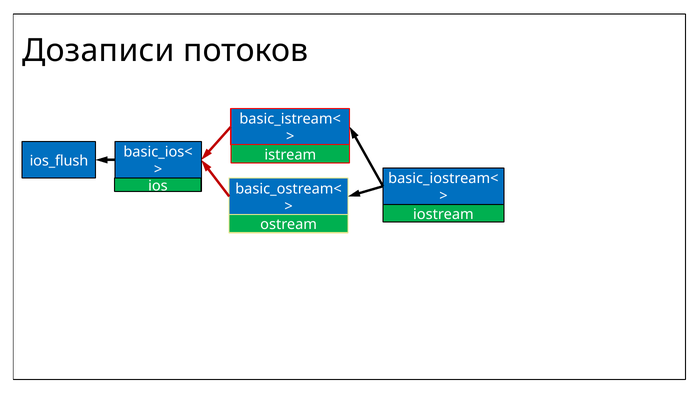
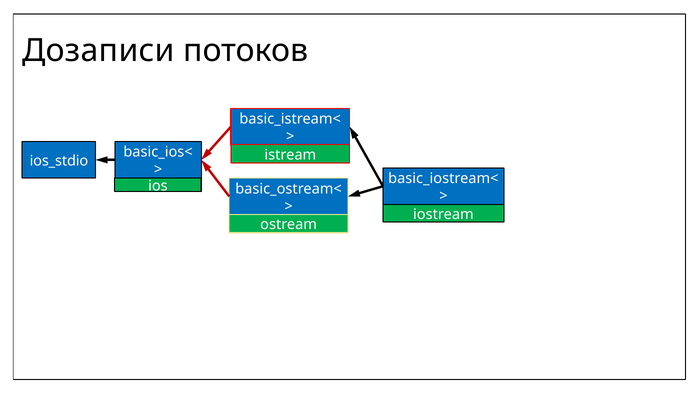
ios_flush: ios_flush -> ios_stdio (59, 161)
